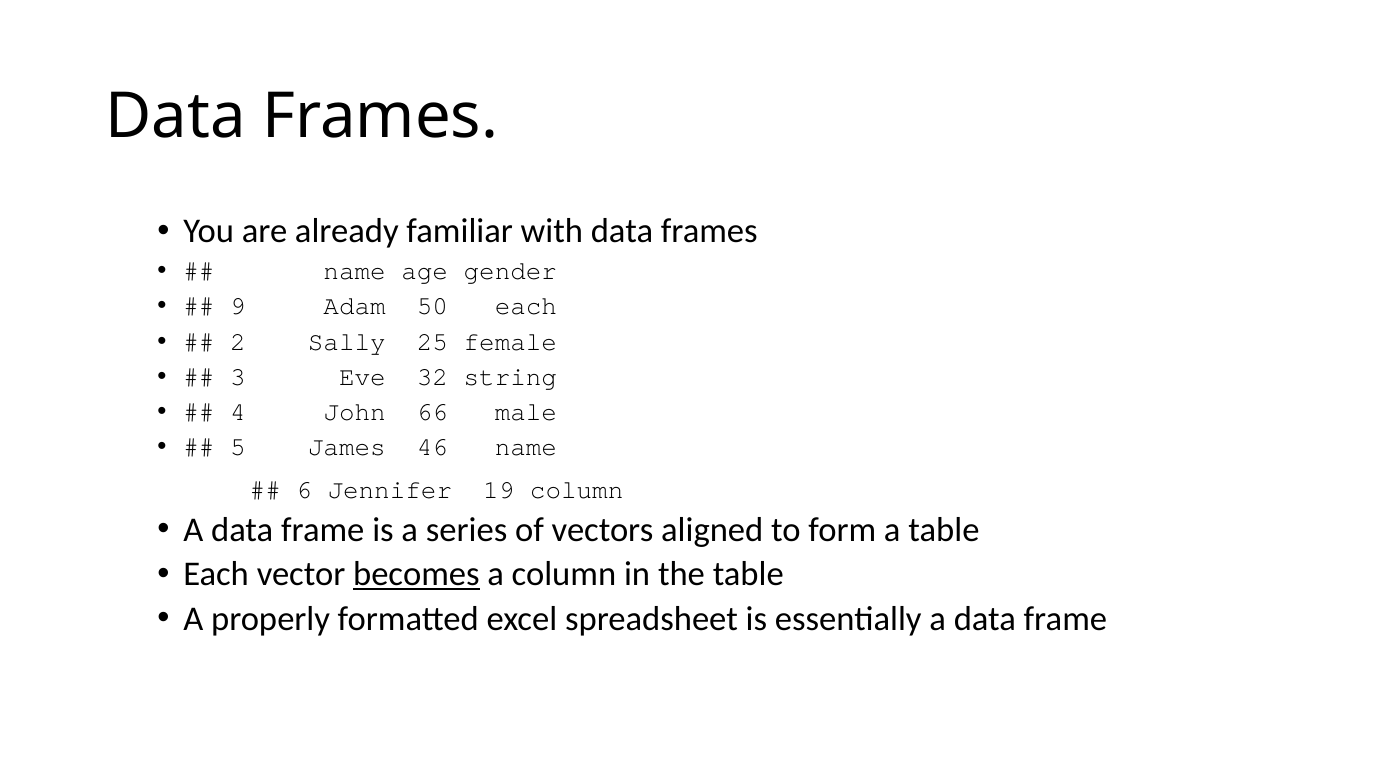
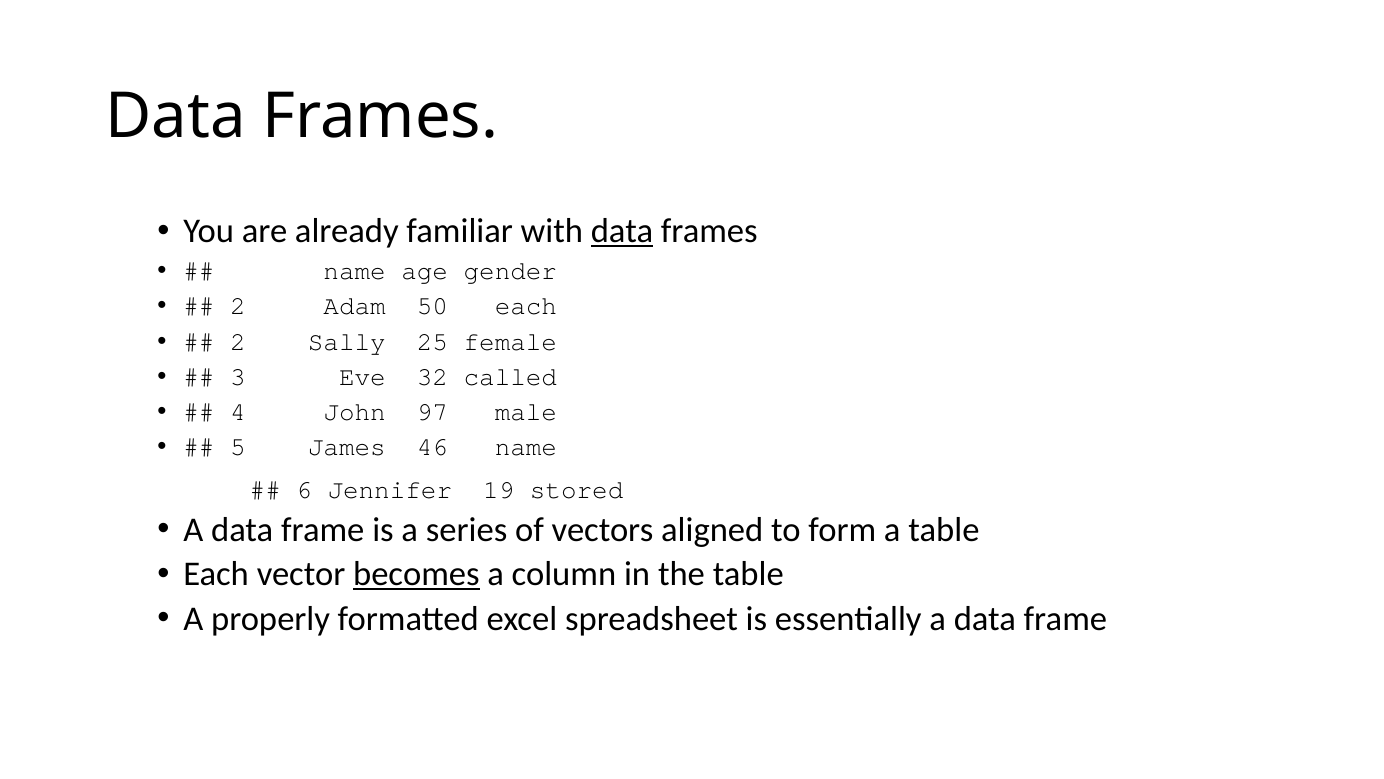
data underline: none -> present (622, 231)
9: 9 -> 2 (238, 306)
string: string -> called (510, 377)
66: 66 -> 97 (432, 412)
19 column: column -> stored (577, 489)
